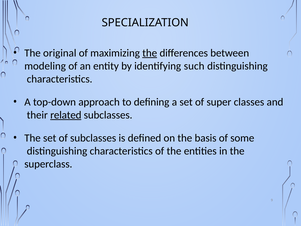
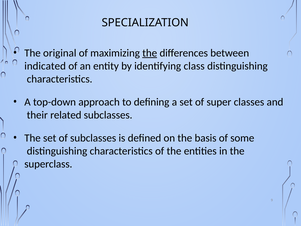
modeling: modeling -> indicated (45, 66)
such: such -> class (194, 66)
related underline: present -> none (66, 115)
